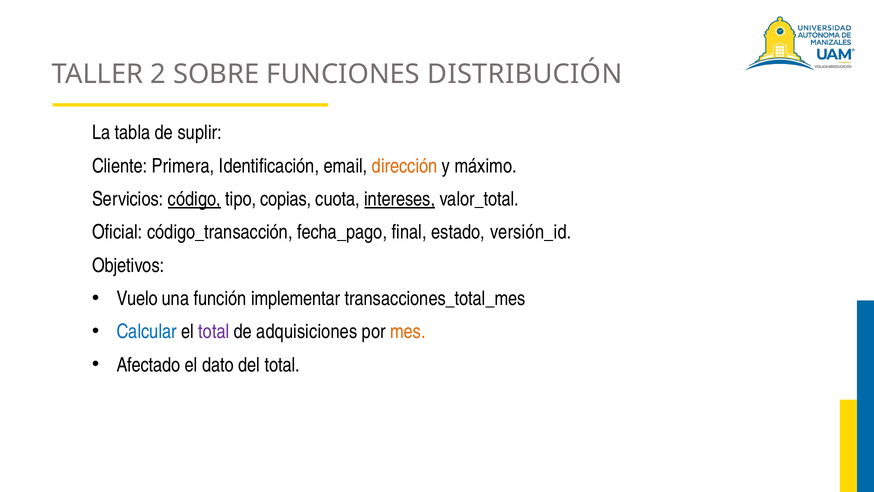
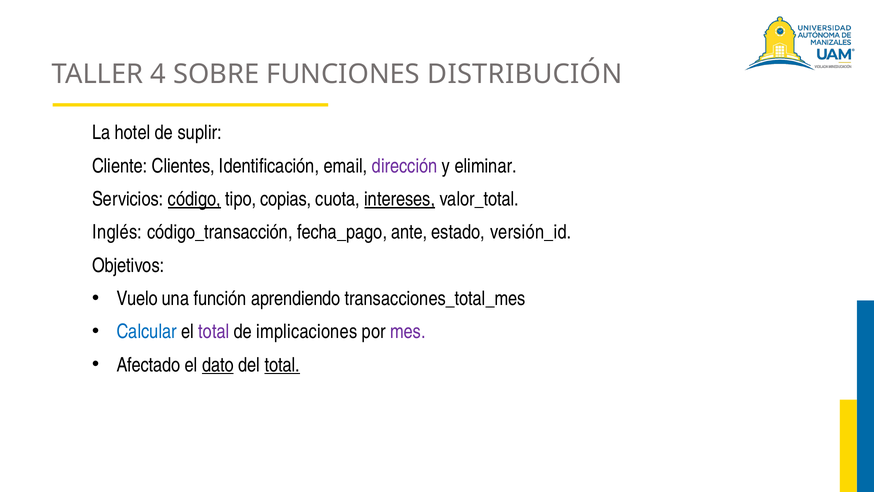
2: 2 -> 4 (158, 74)
tabla: tabla -> hotel (133, 133)
Primera: Primera -> Clientes (183, 166)
dirección colour: orange -> purple (405, 166)
máximo: máximo -> eliminar (486, 166)
Oficial: Oficial -> Inglés (117, 232)
final: final -> ante (409, 232)
implementar: implementar -> aprendiendo (296, 298)
adquisiciones: adquisiciones -> implicaciones (307, 332)
mes colour: orange -> purple (408, 332)
dato underline: none -> present (218, 365)
total underline: none -> present (282, 365)
